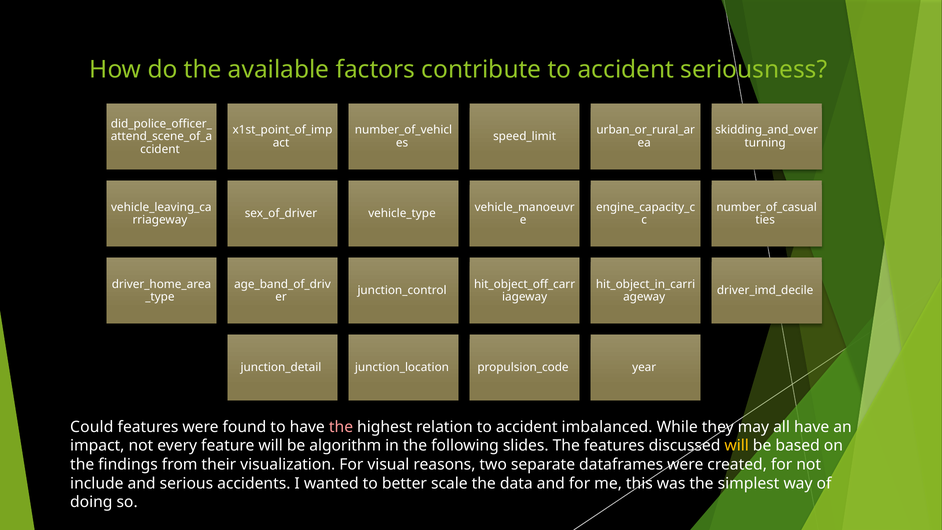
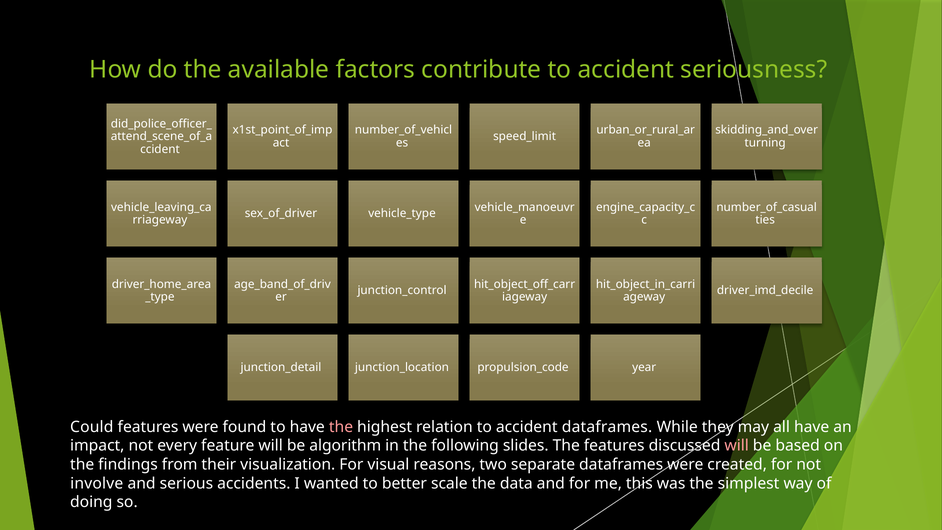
accident imbalanced: imbalanced -> dataframes (607, 427)
will colour: yellow -> pink (737, 446)
include: include -> involve (97, 483)
